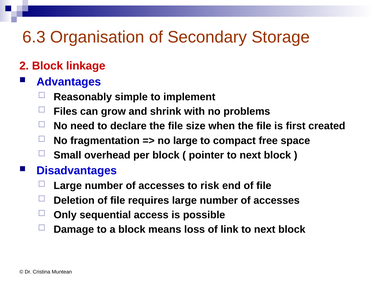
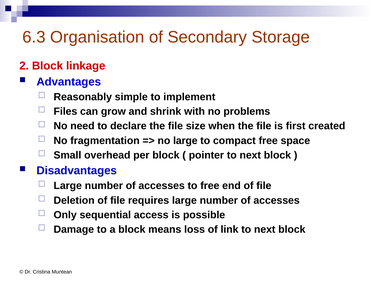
to risk: risk -> free (210, 185)
